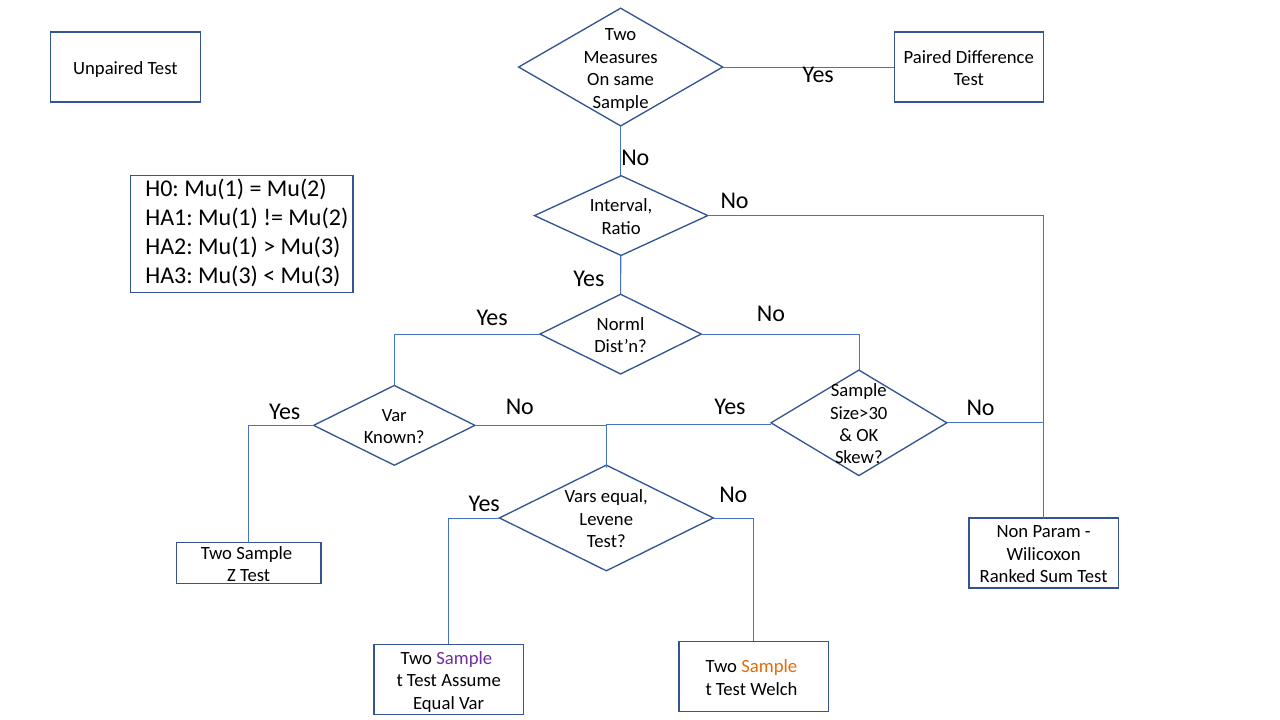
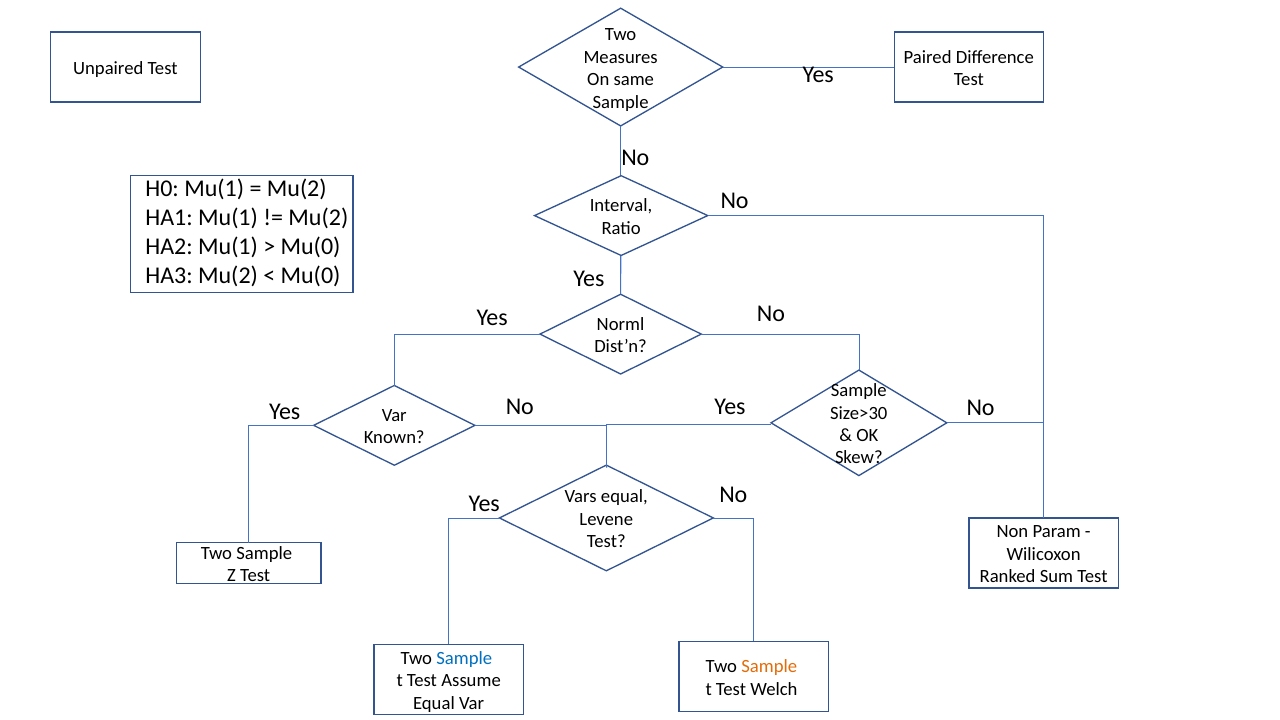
Mu(3: Mu(3 -> Mu(0 (311, 246)
HA3 Mu(3: Mu(3 -> Mu(2 (228, 275)
Mu(3: Mu(3 -> Mu(0 (311, 275)
Sample colour: purple -> blue (464, 658)
